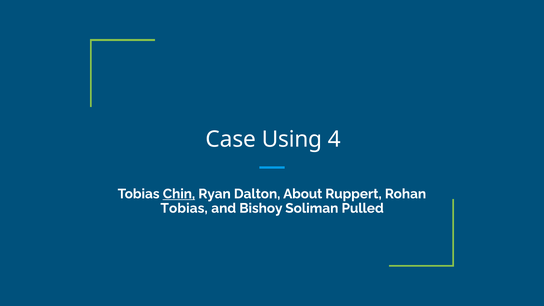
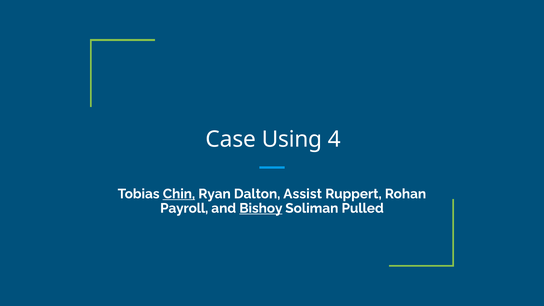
About: About -> Assist (303, 194)
Tobias: Tobias -> Payroll (184, 208)
Bishoy underline: none -> present (261, 208)
